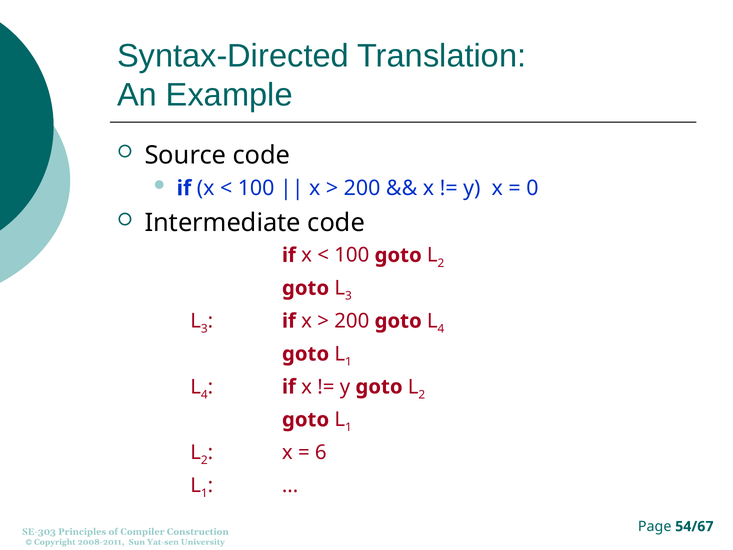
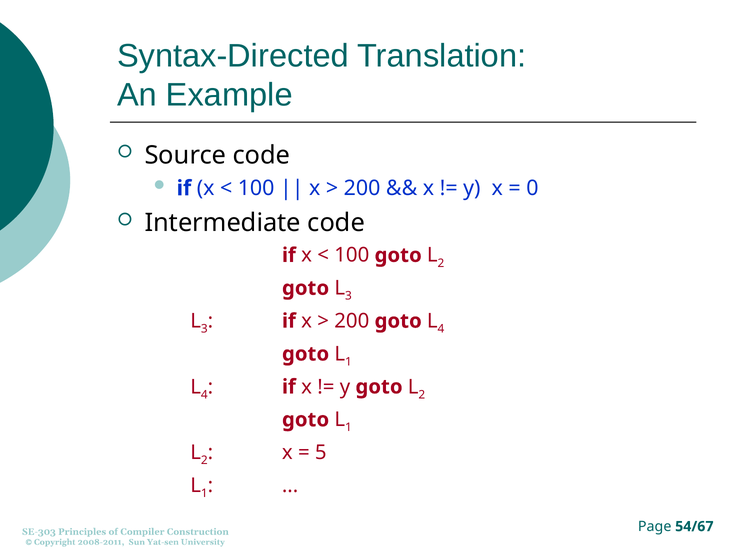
6: 6 -> 5 (321, 452)
